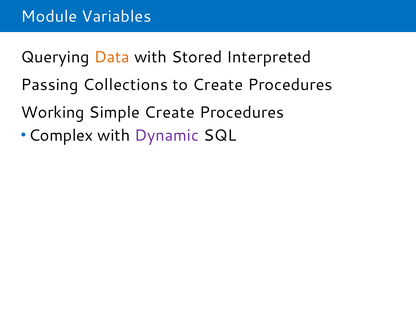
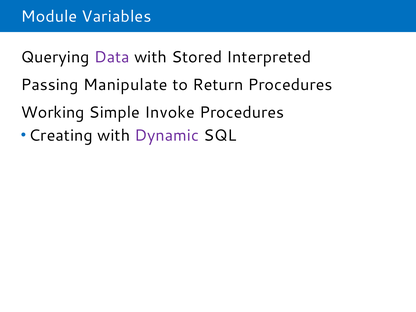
Data colour: orange -> purple (112, 57)
Collections: Collections -> Manipulate (125, 85)
to Create: Create -> Return (218, 85)
Simple Create: Create -> Invoke (170, 113)
Complex: Complex -> Creating (61, 135)
